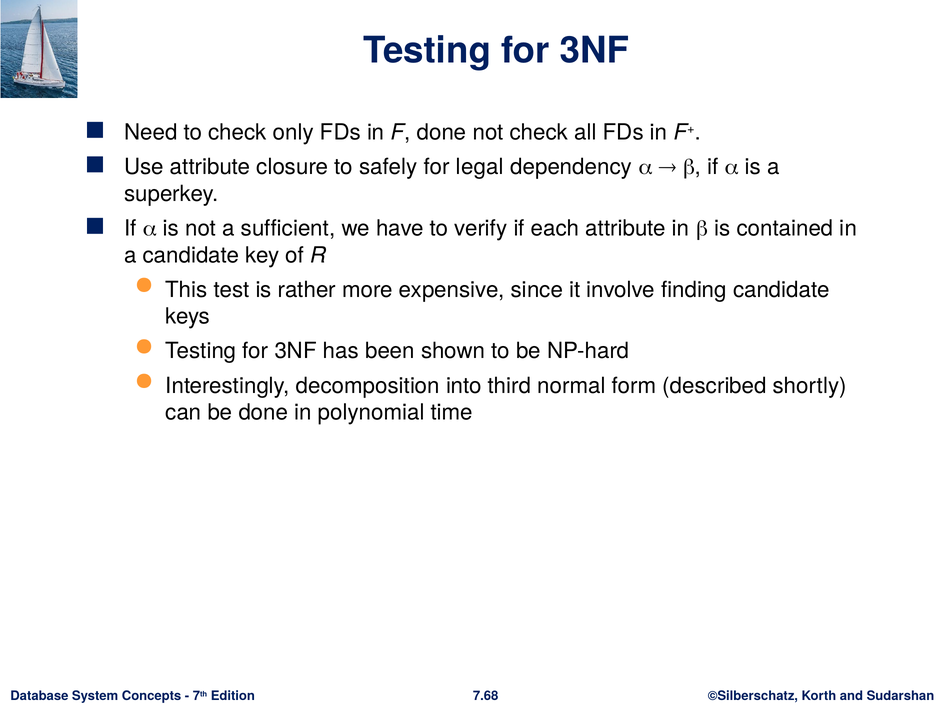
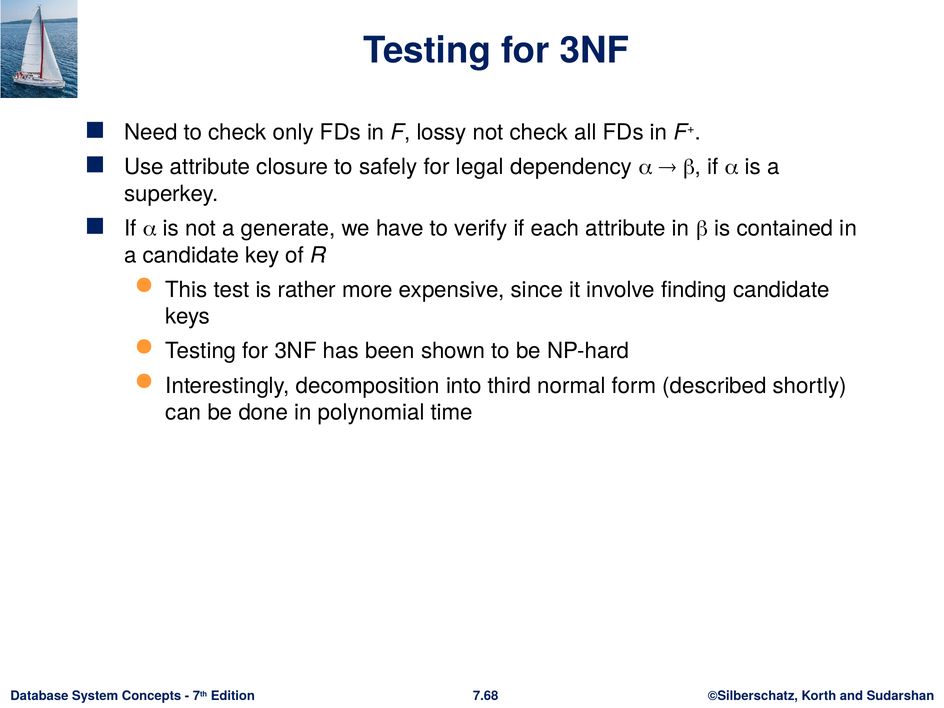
F done: done -> lossy (442, 133)
sufficient: sufficient -> generate (288, 228)
